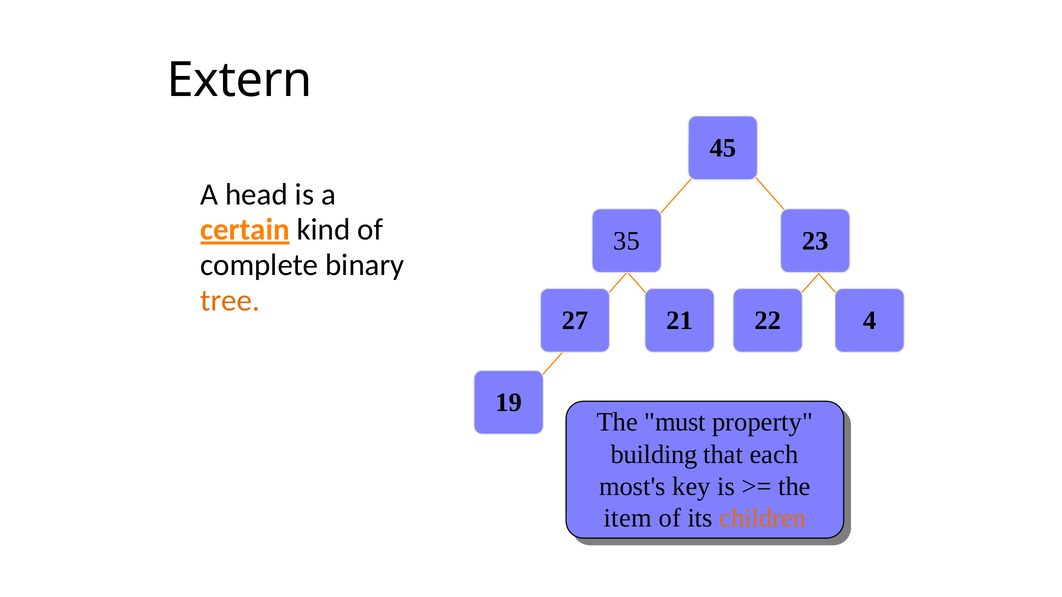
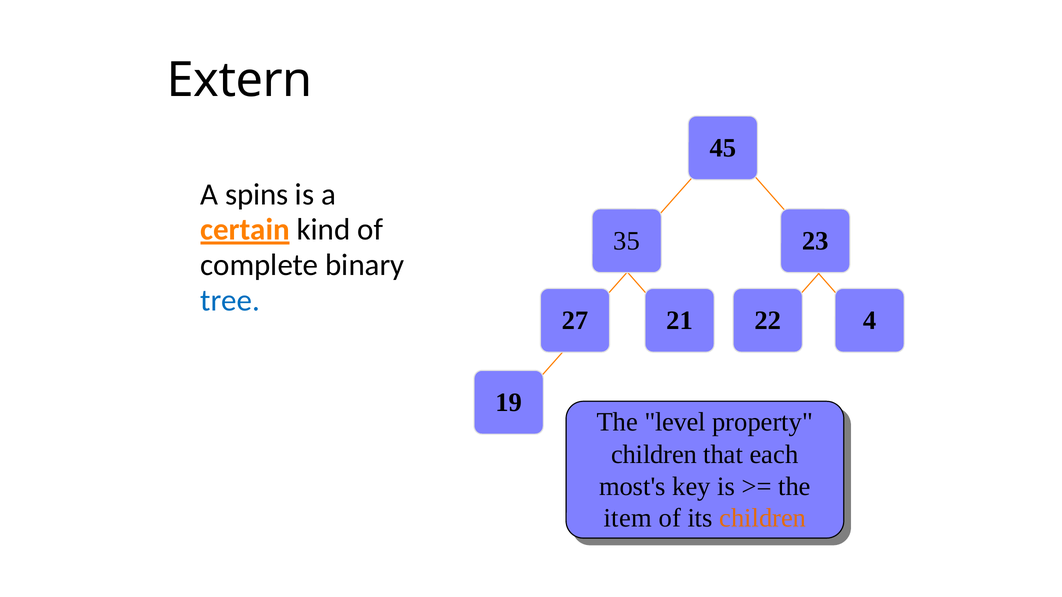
head: head -> spins (257, 195)
tree colour: orange -> blue (230, 301)
must: must -> level (675, 422)
building: building -> children (654, 455)
